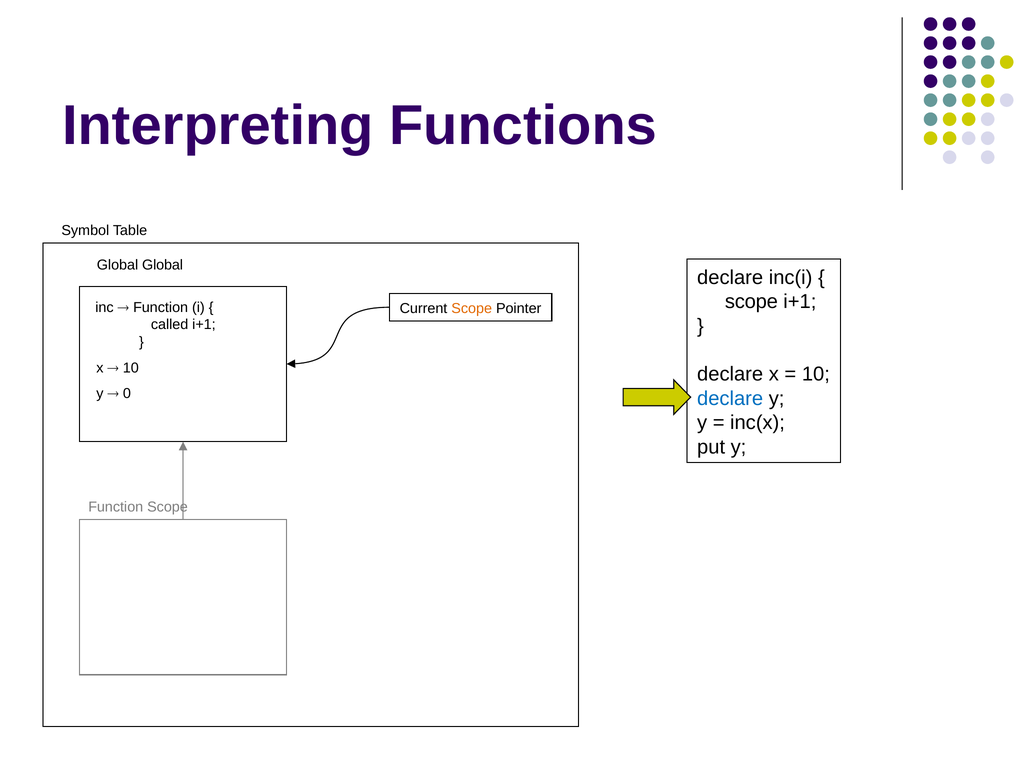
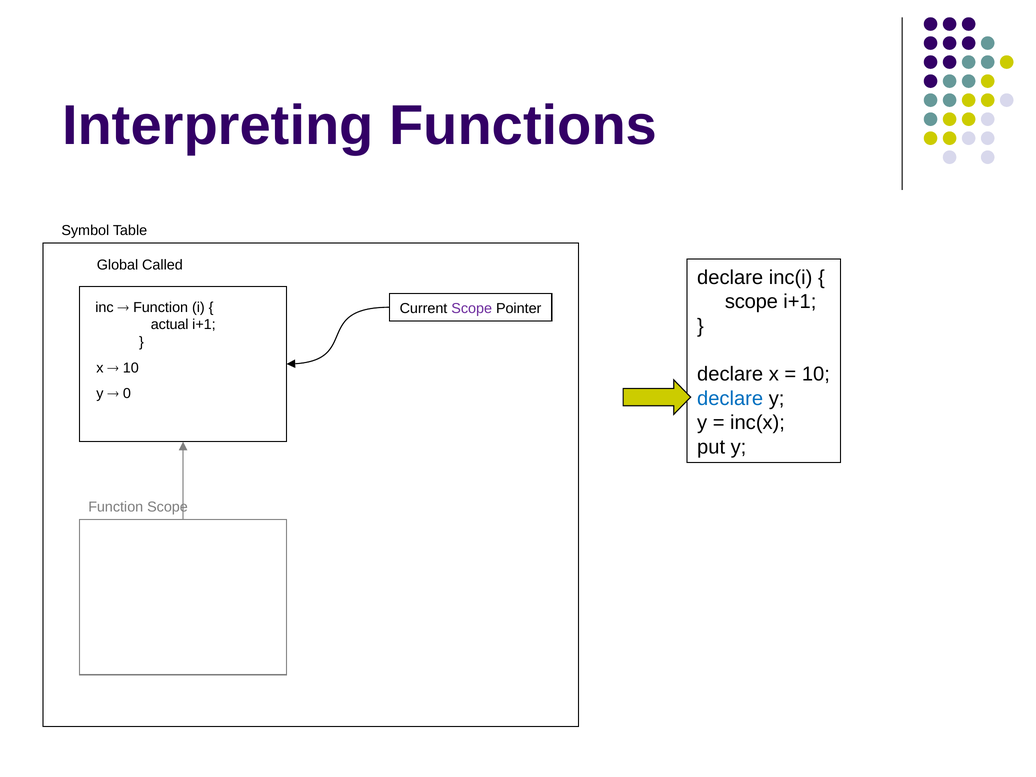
Global Global: Global -> Called (162, 265)
Scope colour: orange -> purple (472, 308)
called: called -> actual (170, 325)
